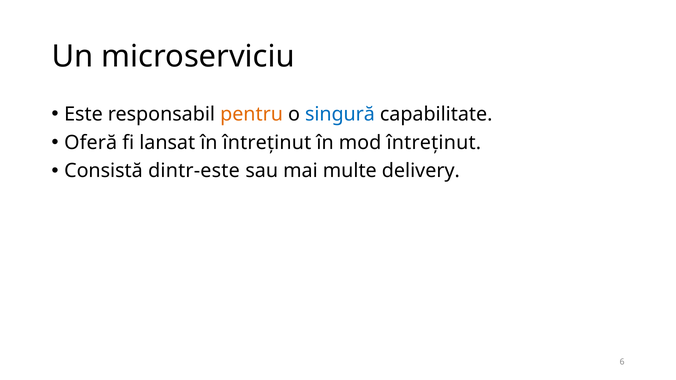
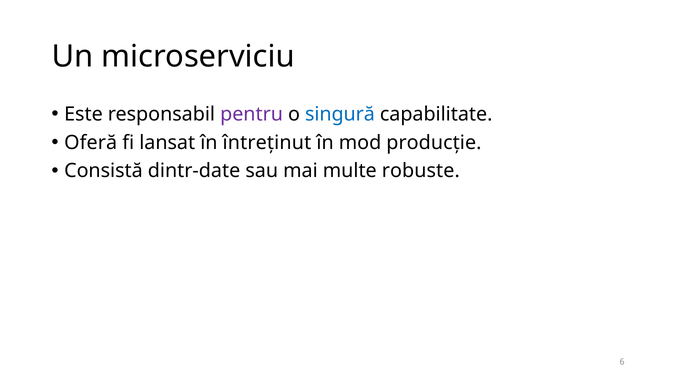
pentru colour: orange -> purple (252, 114)
mod întreținut: întreținut -> producție (434, 143)
dintr-este: dintr-este -> dintr-date (194, 171)
delivery: delivery -> robuste (421, 171)
